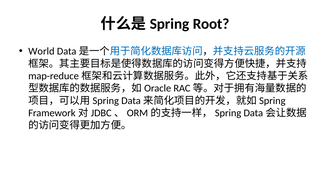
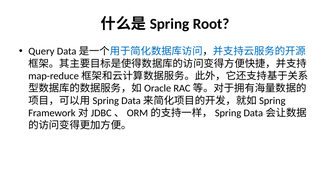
World: World -> Query (41, 51)
